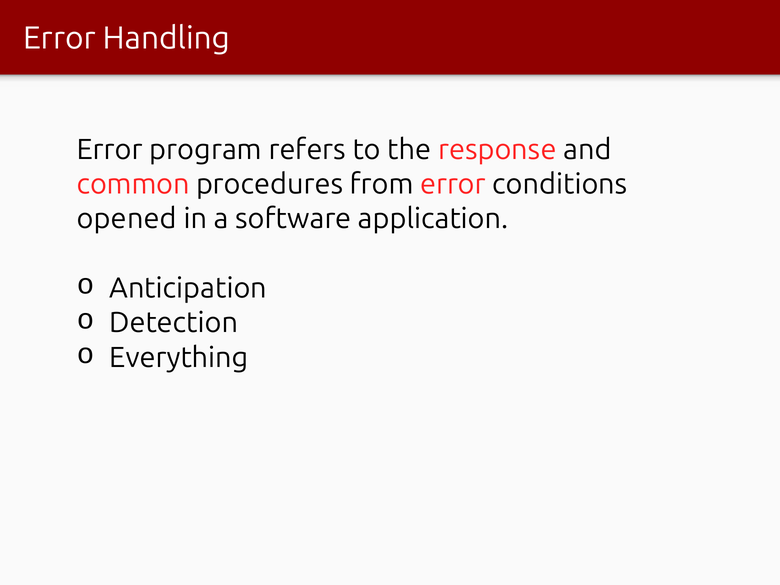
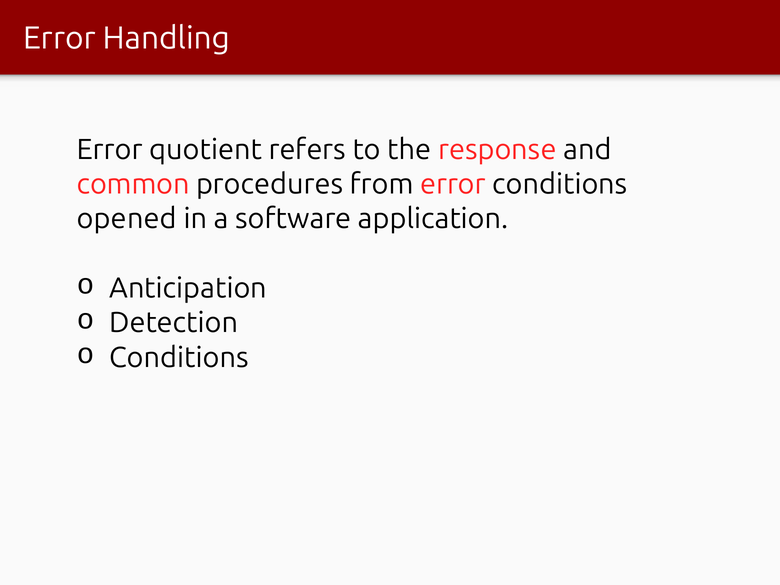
program: program -> quotient (206, 150)
Everything: Everything -> Conditions (179, 358)
